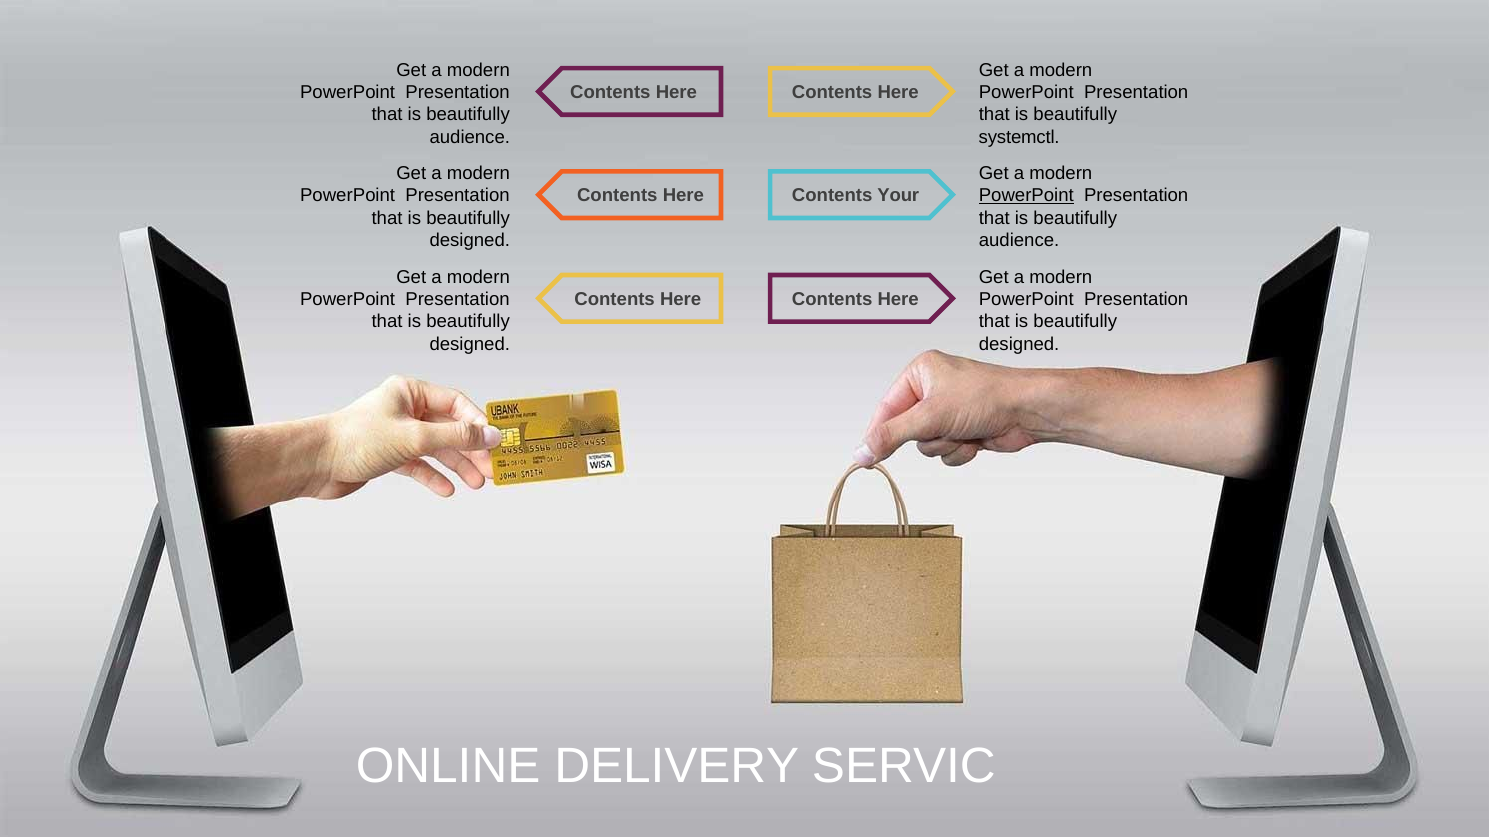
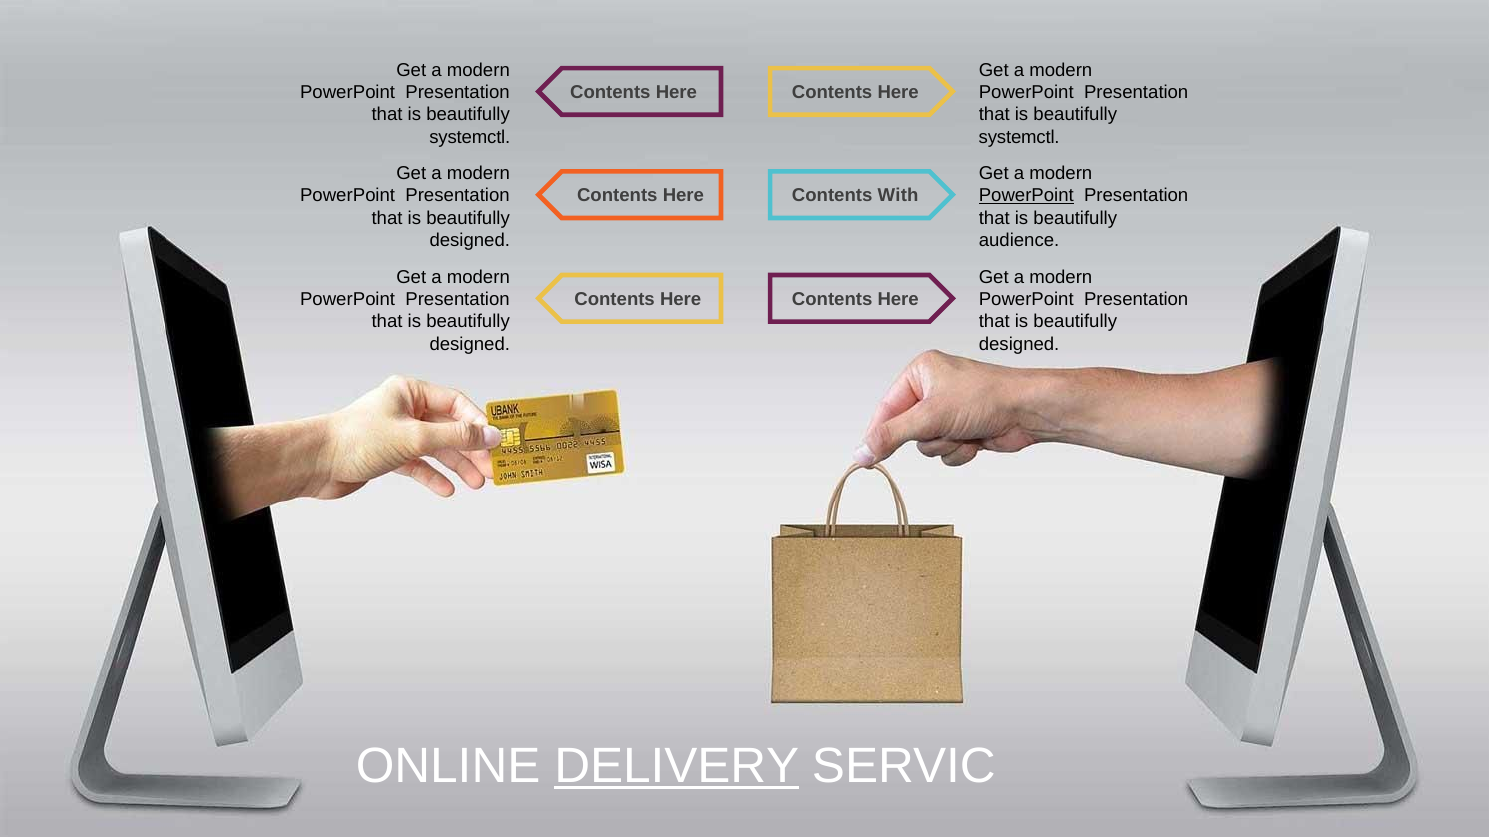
audience: audience -> systemctl (470, 137)
Your: Your -> With (898, 196)
DELIVERY underline: none -> present (677, 767)
